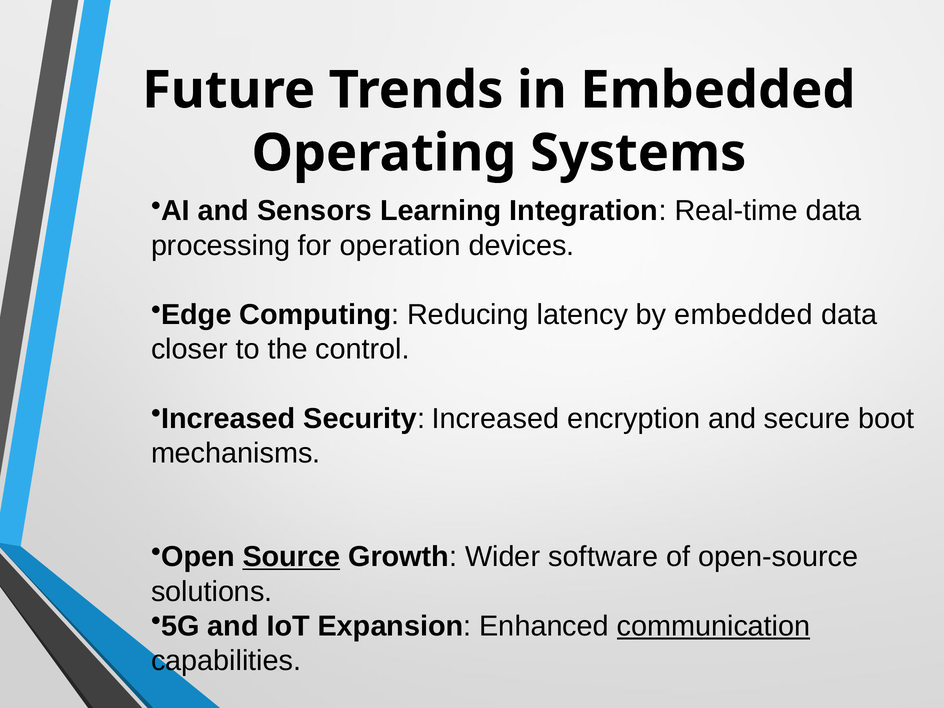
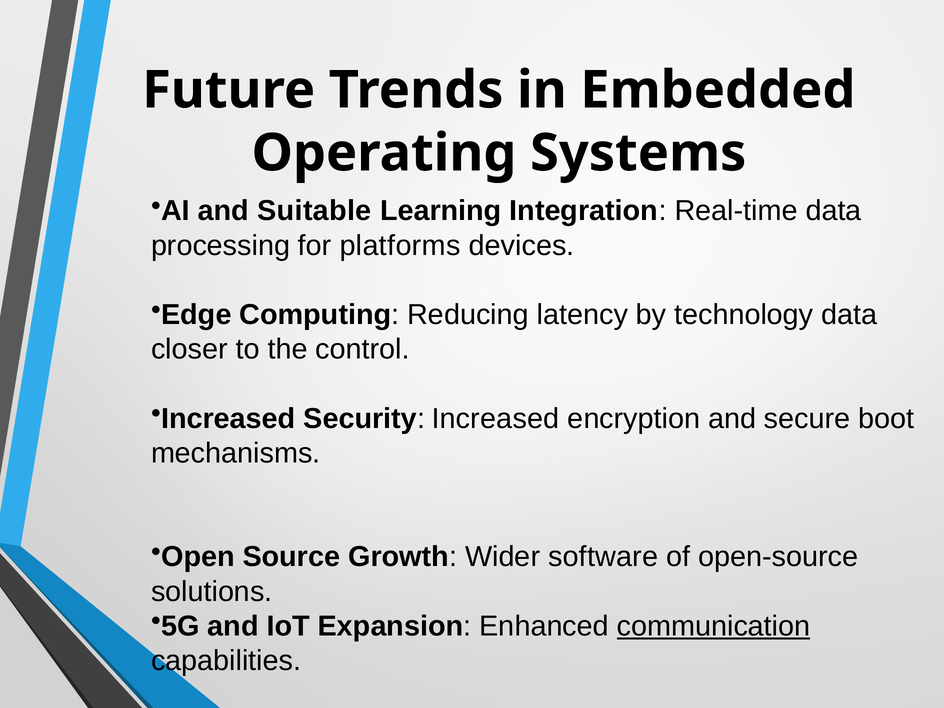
Sensors: Sensors -> Suitable (314, 211)
operation: operation -> platforms (400, 246)
by embedded: embedded -> technology (744, 315)
Source underline: present -> none (291, 557)
